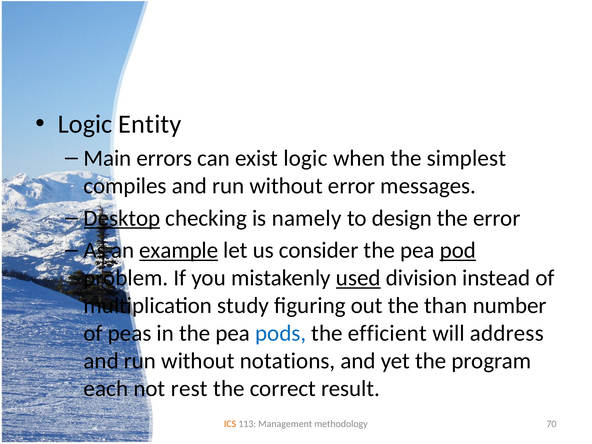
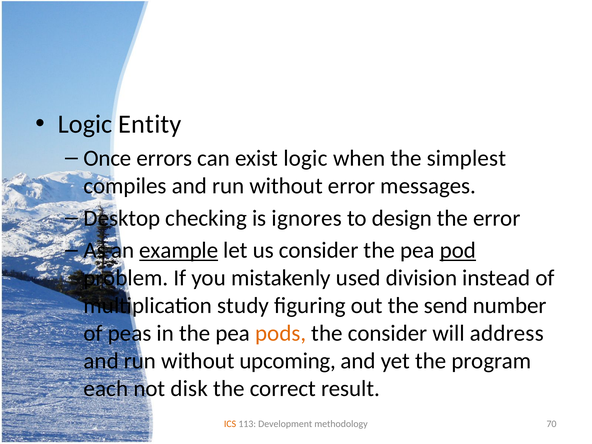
Main: Main -> Once (107, 158)
Desktop underline: present -> none (122, 218)
namely: namely -> ignores (307, 218)
used underline: present -> none (358, 278)
than: than -> send (446, 306)
pods colour: blue -> orange (281, 333)
the efficient: efficient -> consider (387, 333)
notations: notations -> upcoming (288, 361)
rest: rest -> disk (189, 389)
Management: Management -> Development (285, 424)
